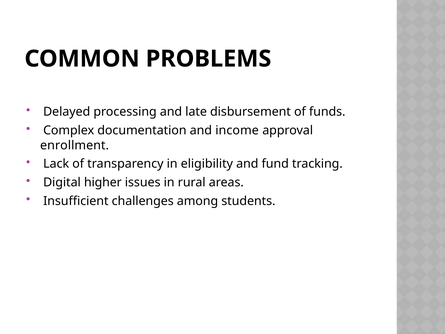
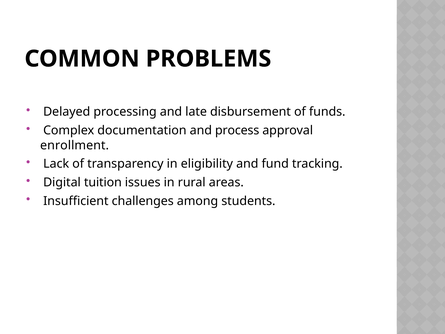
income: income -> process (237, 130)
higher: higher -> tuition (103, 182)
